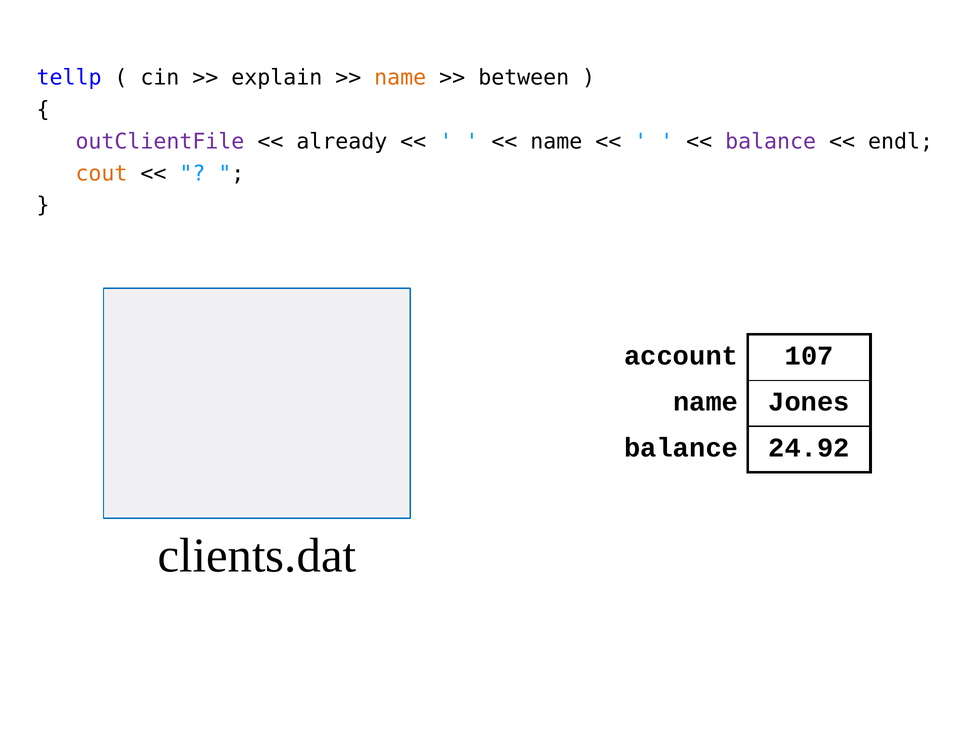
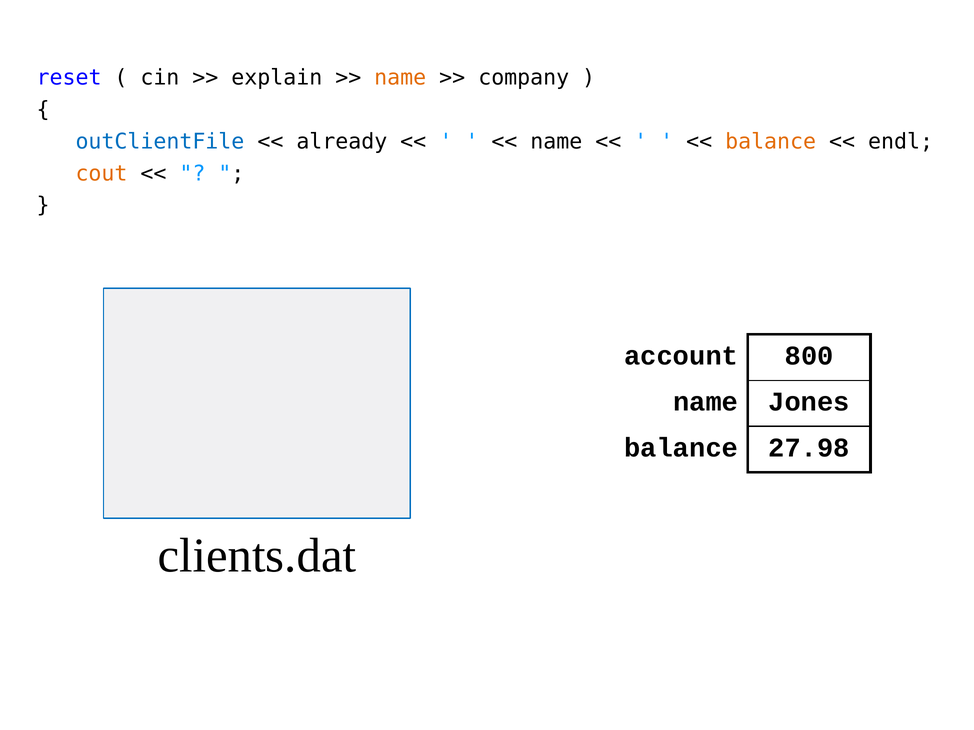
tellp: tellp -> reset (69, 78)
between: between -> company (524, 78)
outClientFile colour: purple -> blue (160, 142)
balance colour: purple -> orange (771, 142)
107: 107 -> 800 (809, 356)
24.92: 24.92 -> 27.98 (809, 448)
